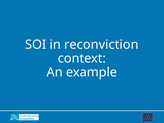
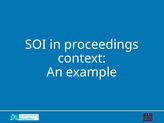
reconviction: reconviction -> proceedings (101, 45)
